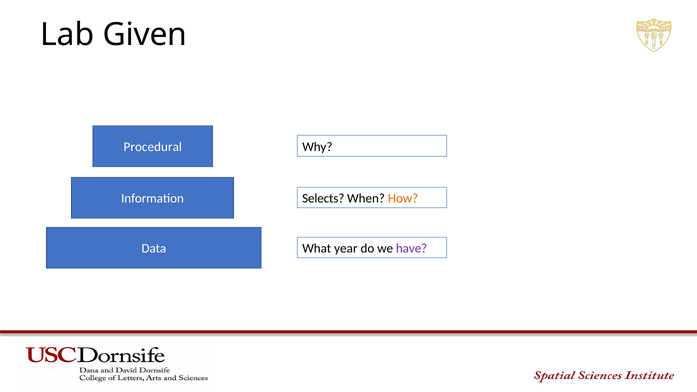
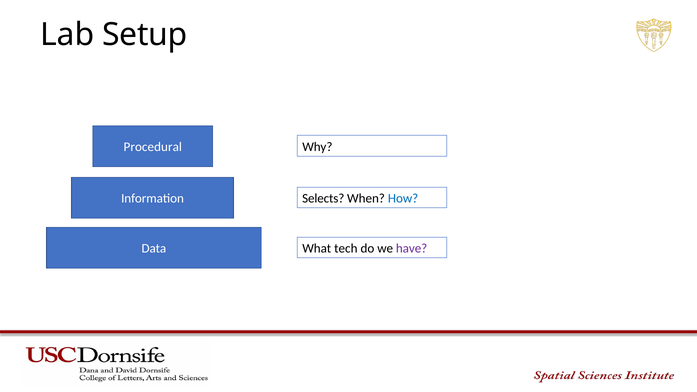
Given: Given -> Setup (145, 35)
How colour: orange -> blue (403, 199)
year: year -> tech (346, 249)
